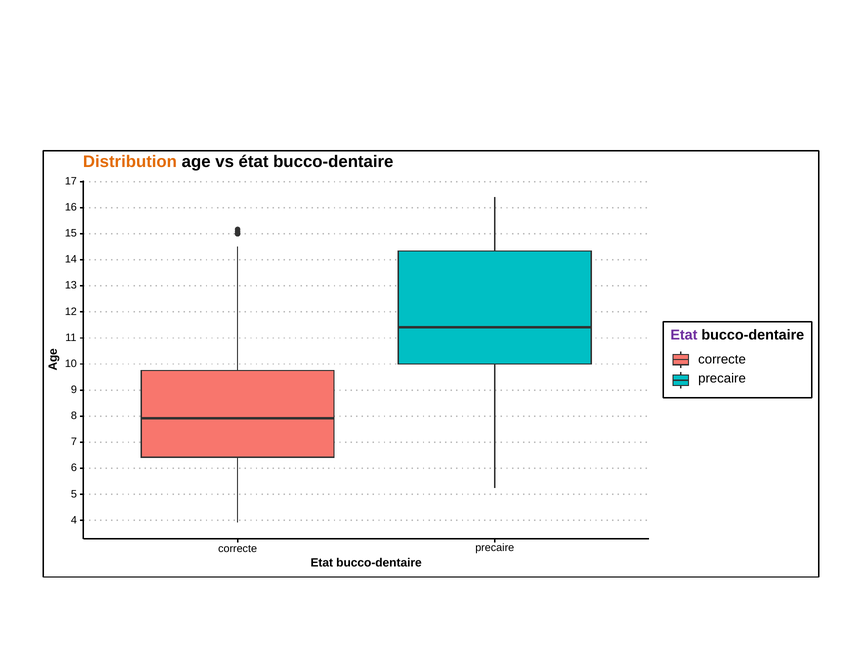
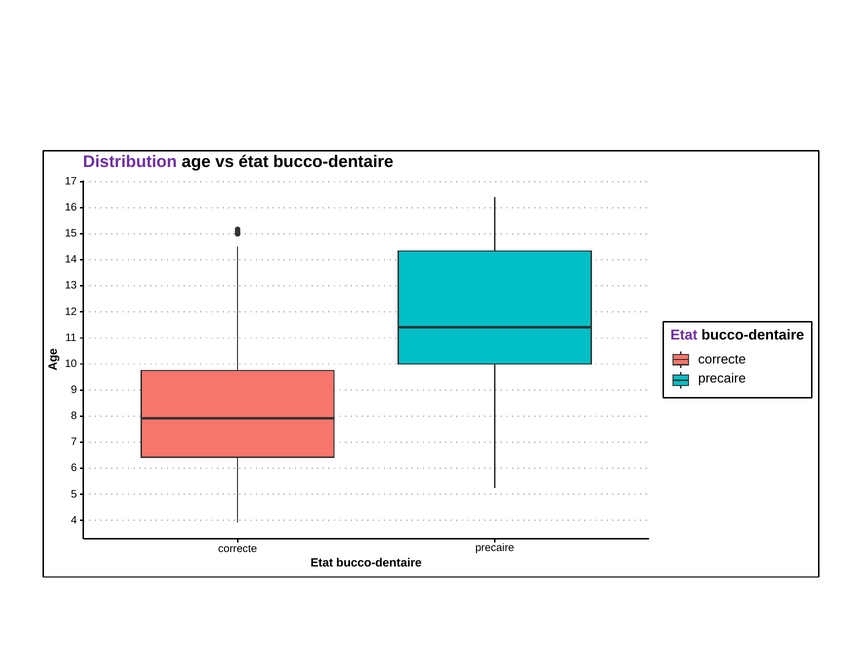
Distribution colour: orange -> purple (130, 162)
